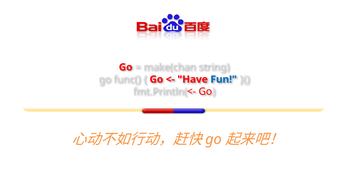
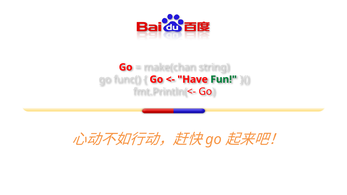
Fun colour: blue -> green (224, 79)
